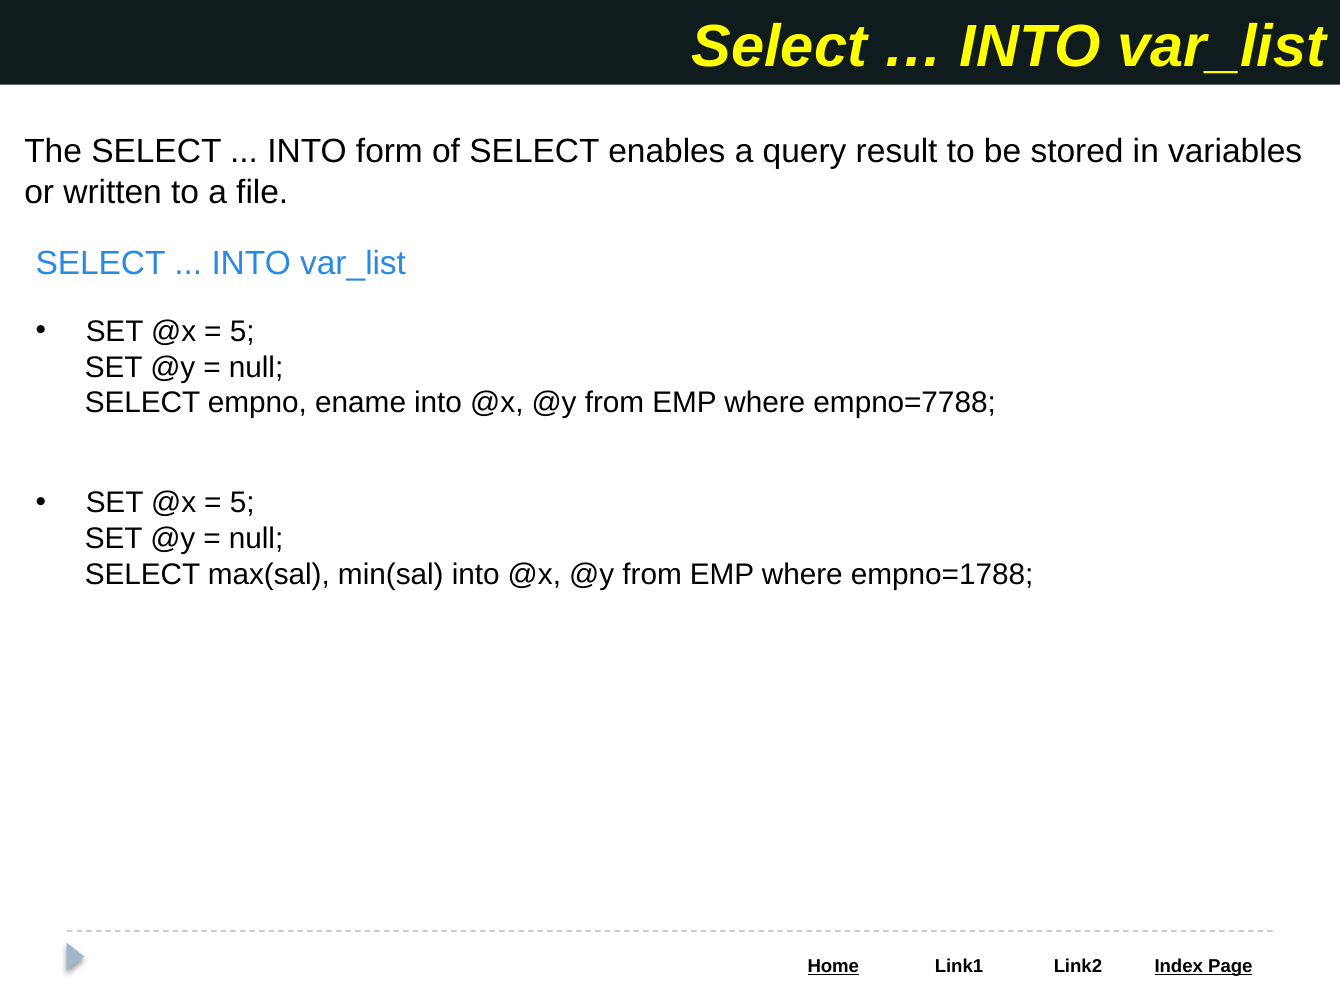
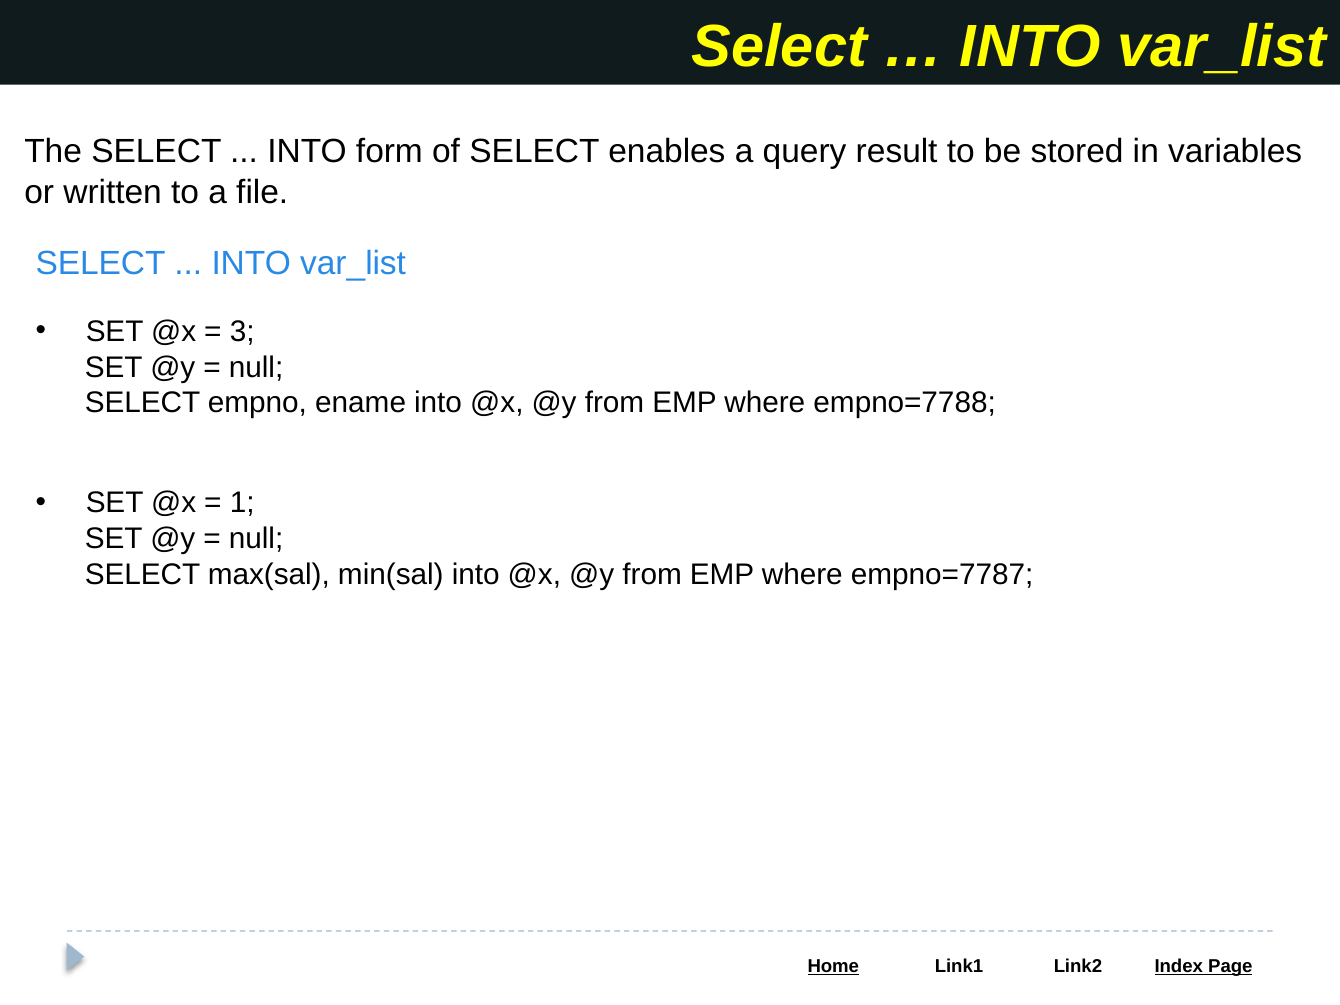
5: 5 -> 3 (242, 332)
5: 5 -> 1 (242, 503)
empno=1788: empno=1788 -> empno=7787 (942, 574)
